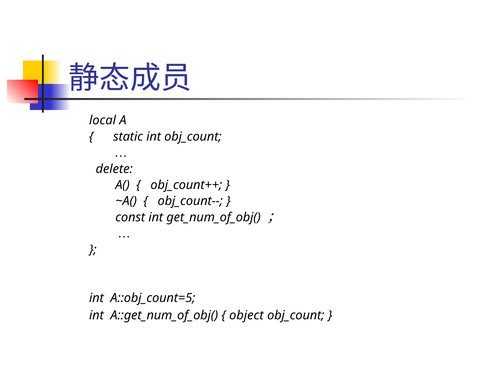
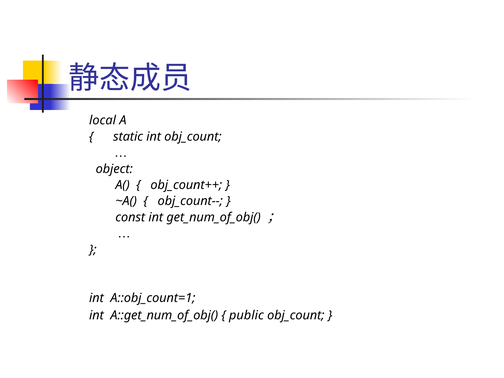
delete: delete -> object (114, 169)
A::obj_count=5: A::obj_count=5 -> A::obj_count=1 (153, 298)
object: object -> public (246, 316)
